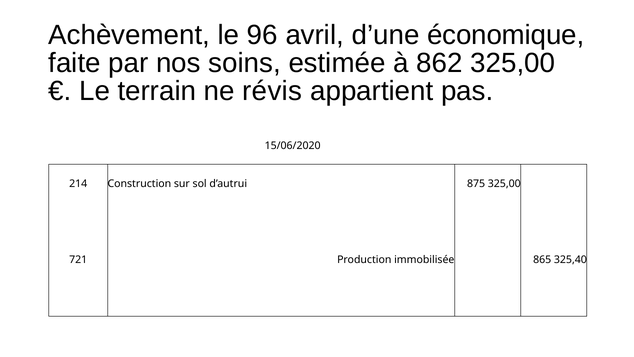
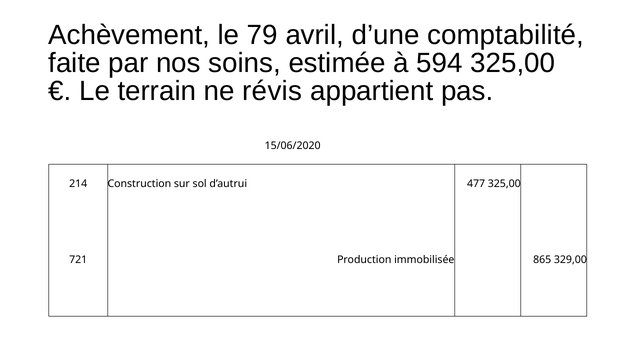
96: 96 -> 79 (262, 35)
économique: économique -> comptabilité (506, 35)
862: 862 -> 594 (440, 63)
875: 875 -> 477 (476, 183)
325,40: 325,40 -> 329,00 (570, 260)
